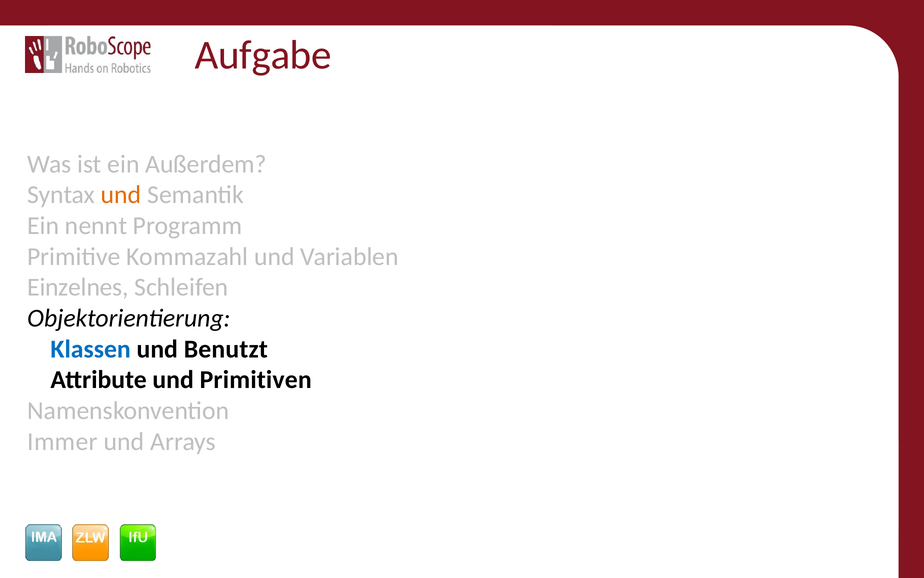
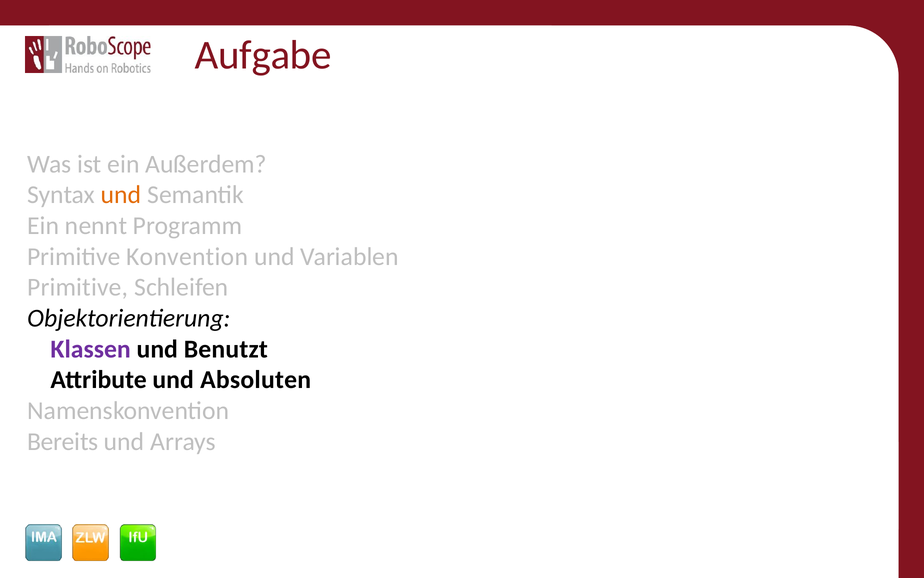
Kommazahl: Kommazahl -> Konvention (187, 256)
Einzelnes: Einzelnes -> Primitive (78, 287)
Klassen colour: blue -> purple (91, 349)
Primitiven: Primitiven -> Absoluten (256, 380)
Immer: Immer -> Bereits (63, 441)
